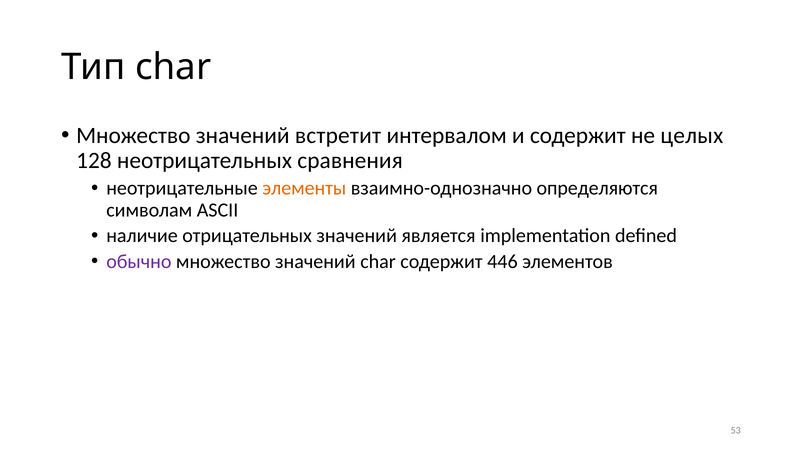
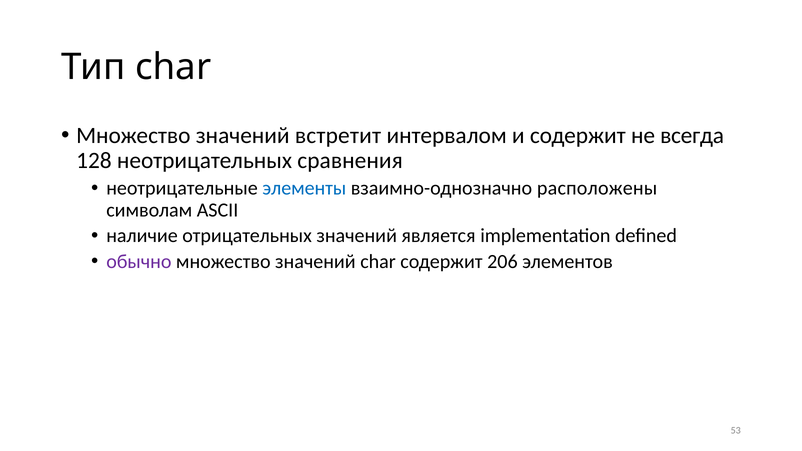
целых: целых -> всегда (692, 136)
элементы colour: orange -> blue (304, 188)
определяются: определяются -> расположены (597, 188)
446: 446 -> 206 (502, 262)
